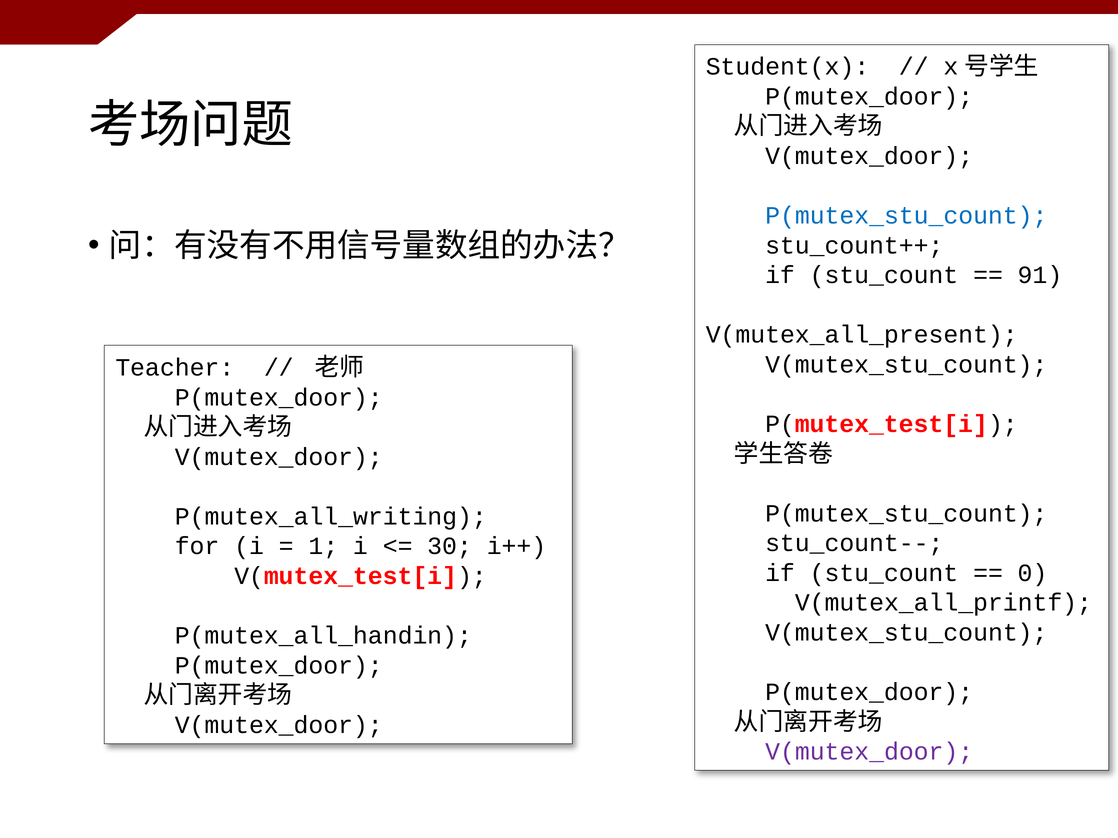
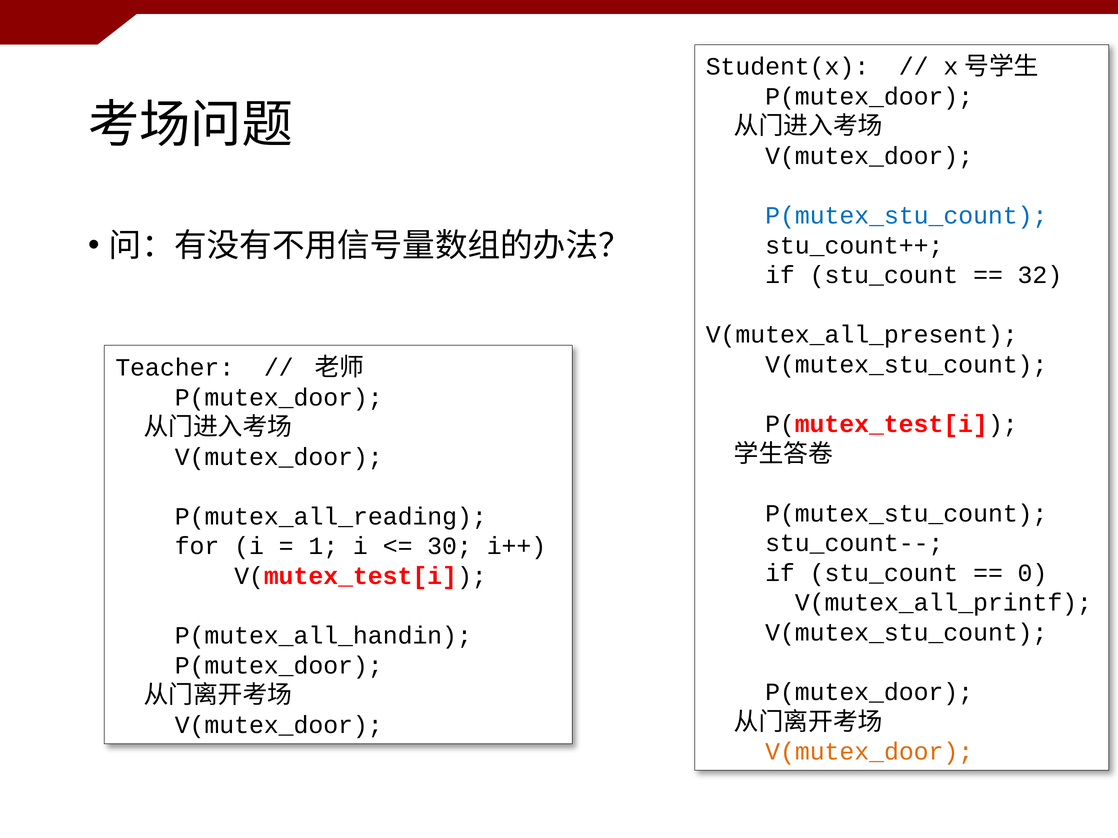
91: 91 -> 32 (1040, 275)
P(mutex_all_writing: P(mutex_all_writing -> P(mutex_all_reading (331, 517)
V(mutex_door colour: purple -> orange (869, 752)
